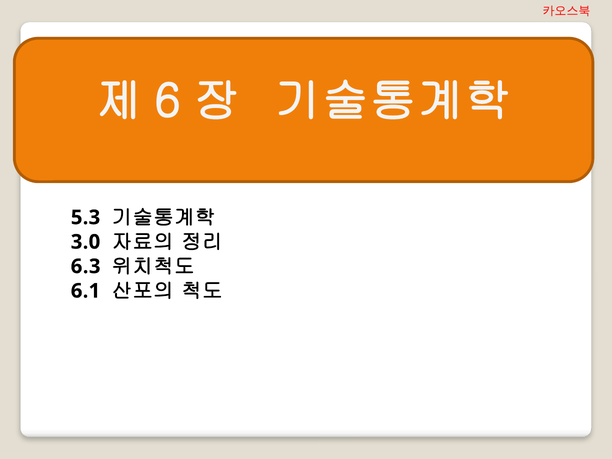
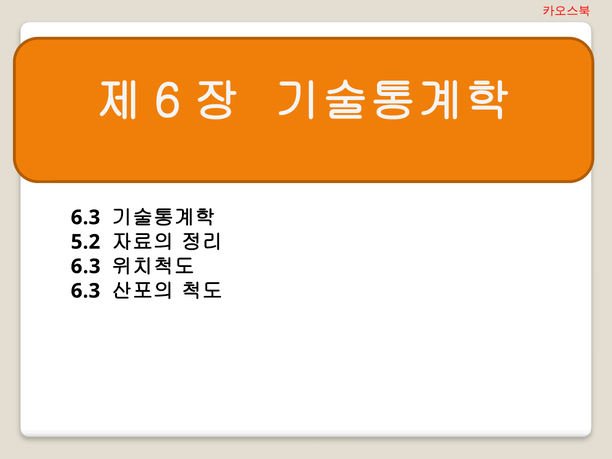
5.3: 5.3 -> 6.3 (86, 217)
3.0: 3.0 -> 5.2 (86, 242)
6.1: 6.1 -> 6.3 (86, 291)
